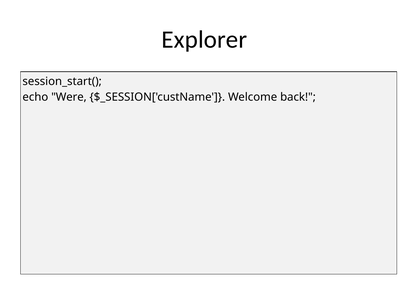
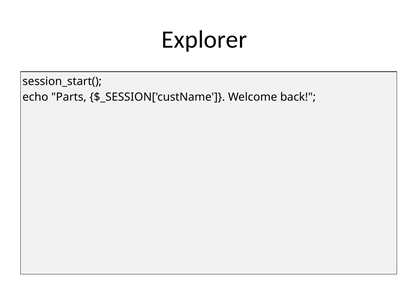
Were: Were -> Parts (69, 97)
